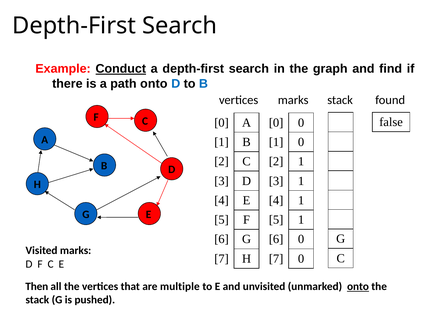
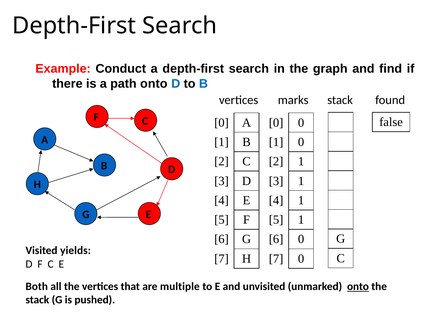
Conduct underline: present -> none (121, 69)
Visited marks: marks -> yields (76, 251)
Then: Then -> Both (37, 286)
